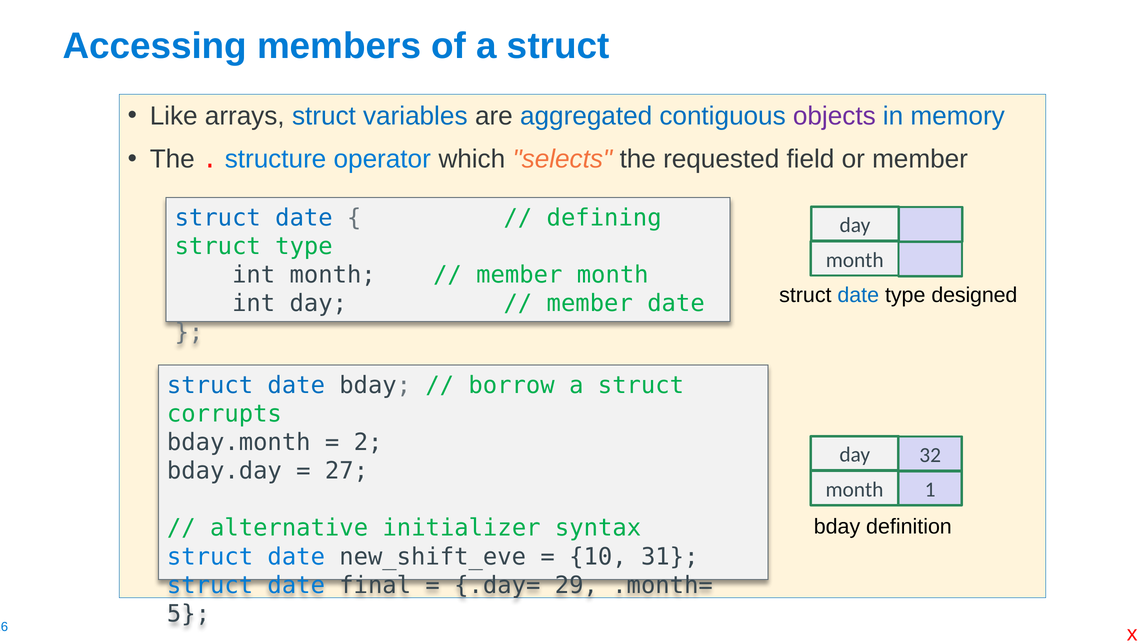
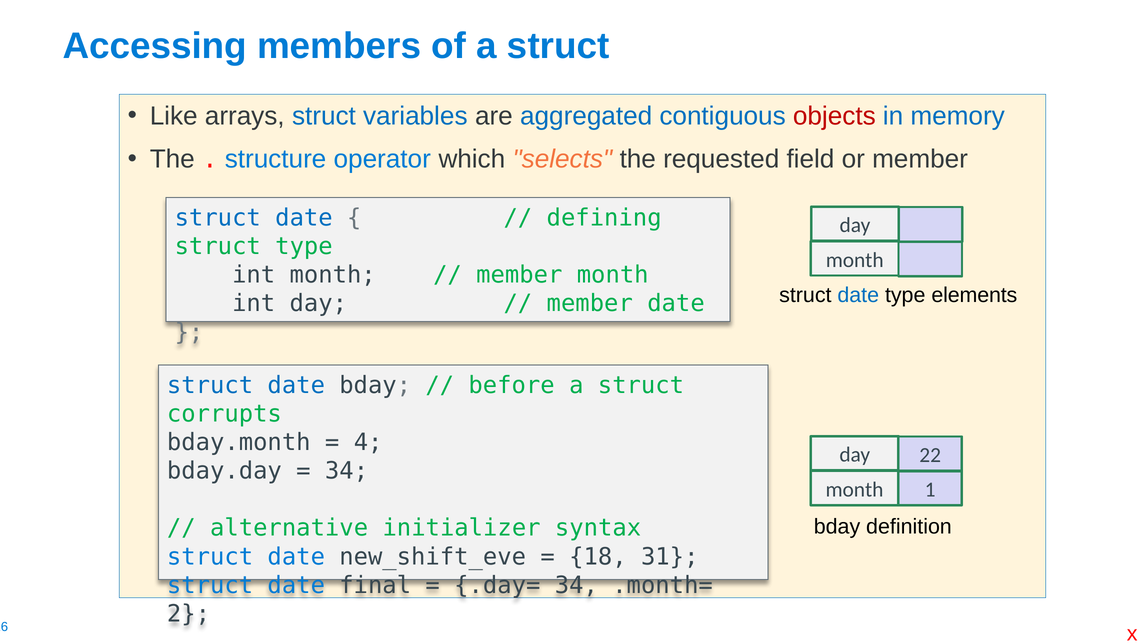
objects colour: purple -> red (834, 116)
designed: designed -> elements (974, 295)
borrow: borrow -> before (512, 385)
2: 2 -> 4 (368, 442)
32: 32 -> 22 (930, 455)
27: 27 -> 34 (347, 471)
10: 10 -> 18 (598, 557)
.day= 29: 29 -> 34 (576, 585)
5: 5 -> 2 (189, 614)
